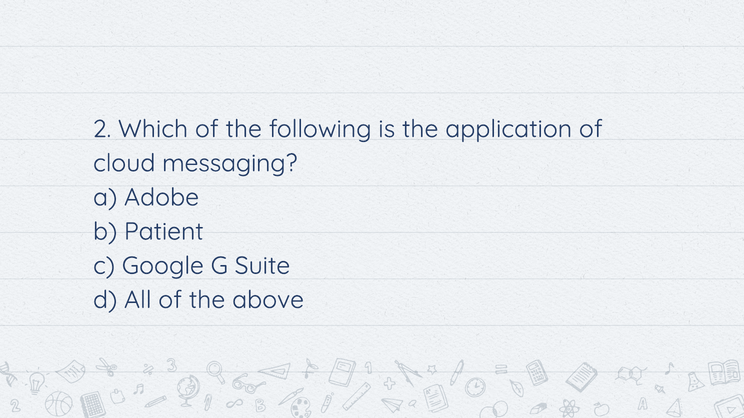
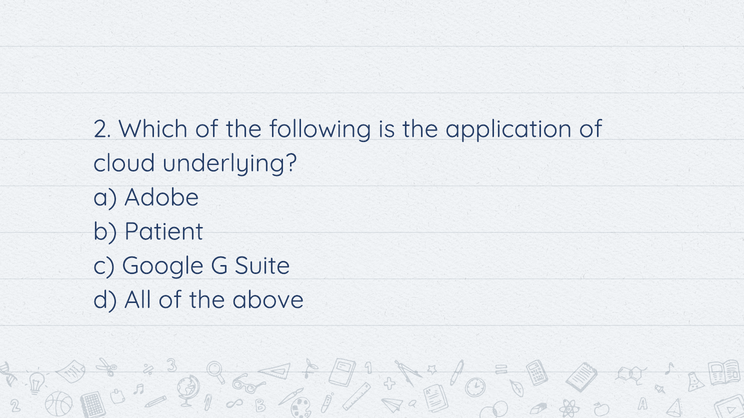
messaging: messaging -> underlying (230, 163)
